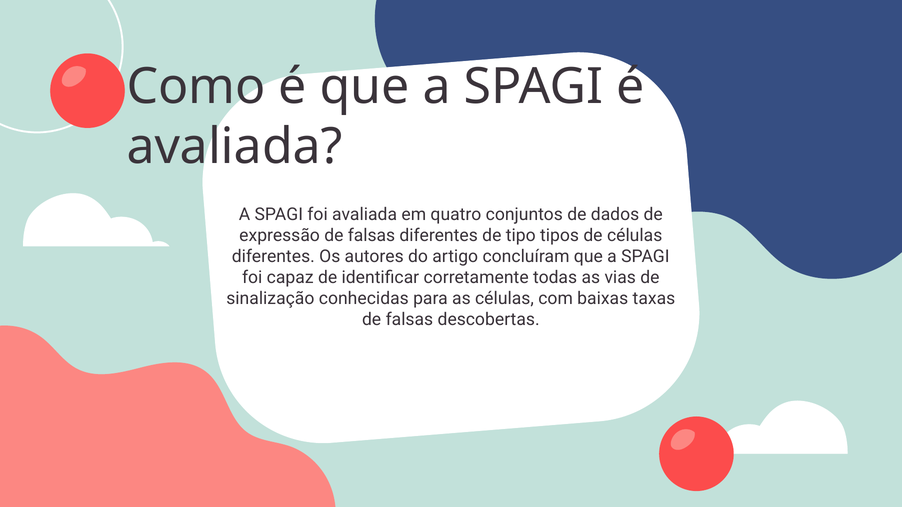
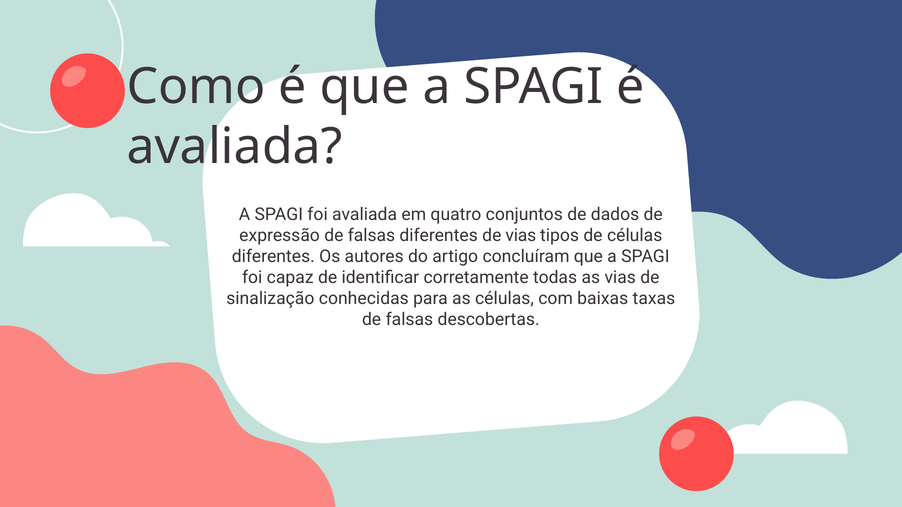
de tipo: tipo -> vias (521, 236)
